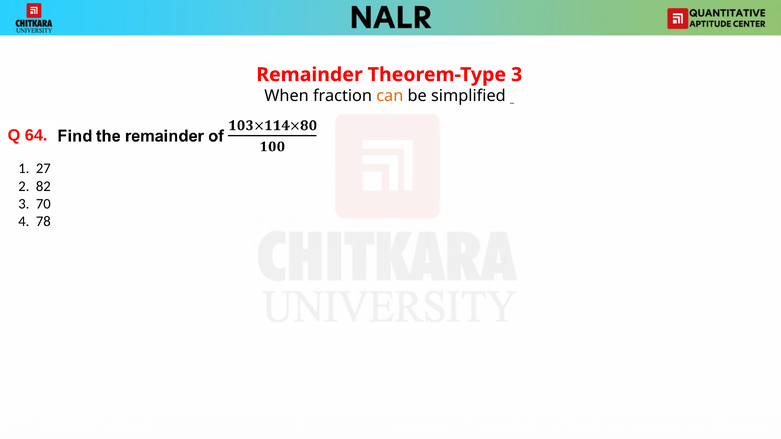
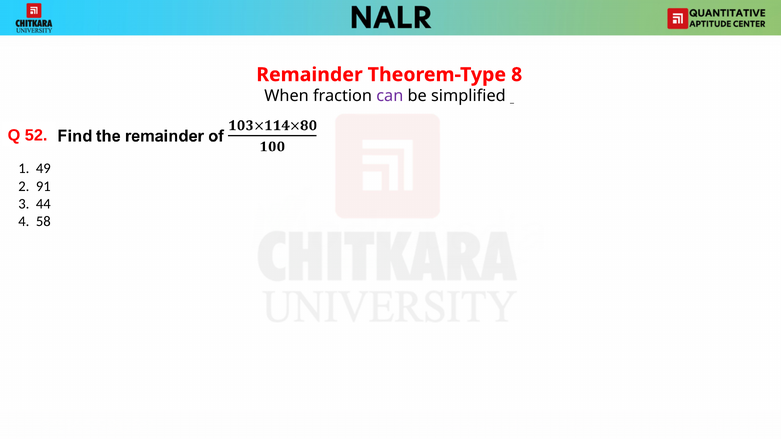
Theorem-Type 3: 3 -> 8 (517, 75)
can colour: orange -> purple (390, 96)
64: 64 -> 52 (36, 135)
27: 27 -> 49 (43, 169)
82: 82 -> 91 (43, 186)
70: 70 -> 44 (43, 204)
78: 78 -> 58 (43, 221)
